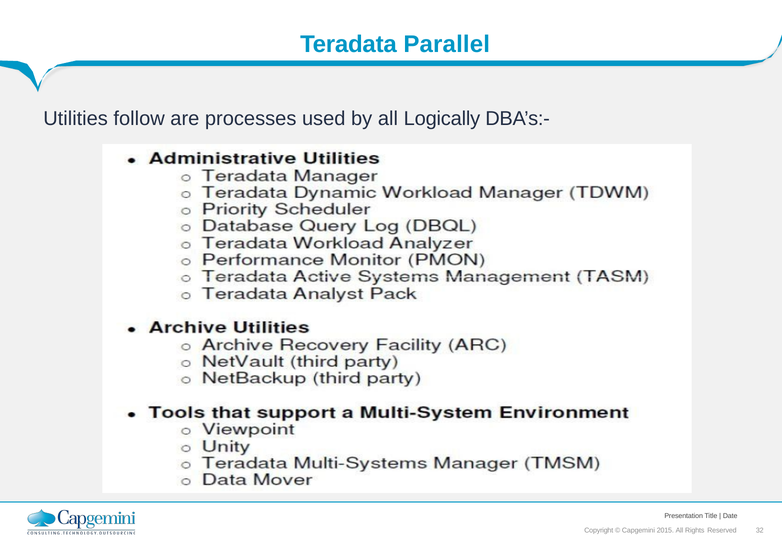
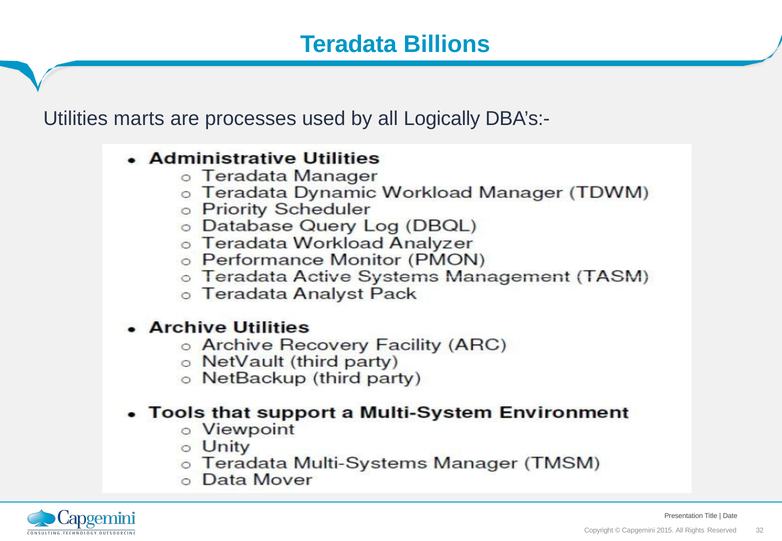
Parallel: Parallel -> Billions (447, 45)
follow: follow -> marts (139, 119)
